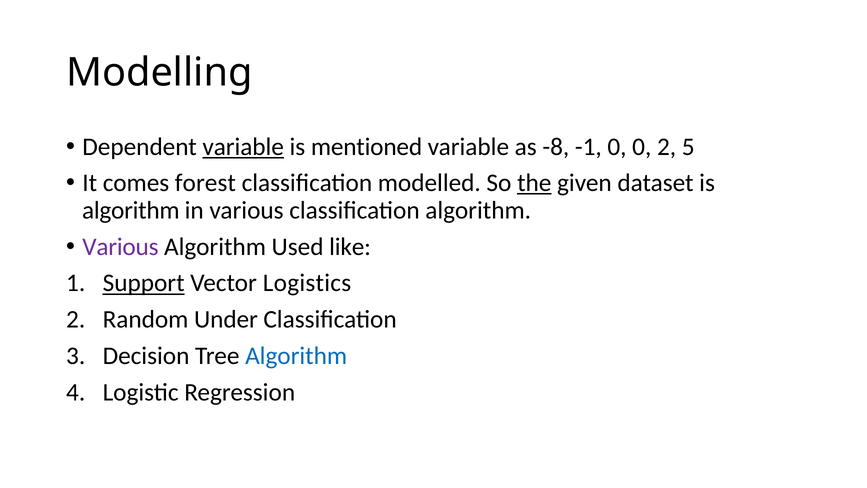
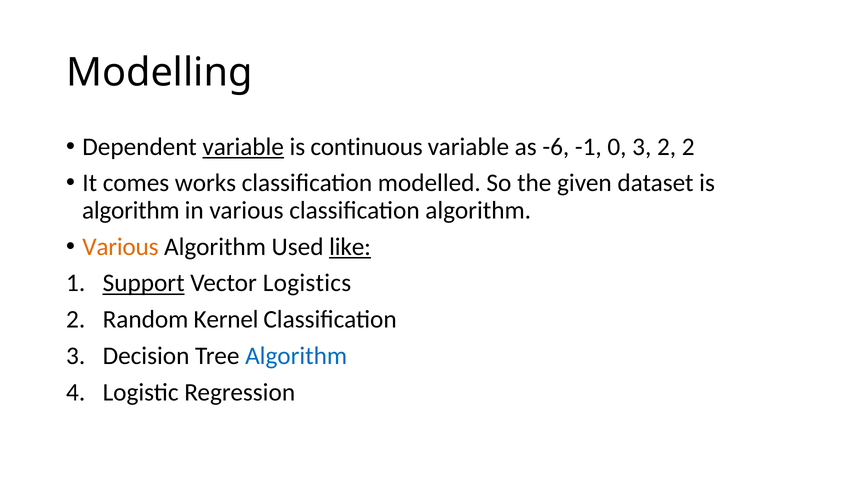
mentioned: mentioned -> continuous (367, 147)
-8: -8 -> -6 (556, 147)
0 0: 0 -> 3 (642, 147)
2 5: 5 -> 2 (688, 147)
forest: forest -> works (205, 183)
the underline: present -> none (534, 183)
Various colour: purple -> orange (120, 247)
like underline: none -> present (350, 247)
Under: Under -> Kernel (226, 319)
